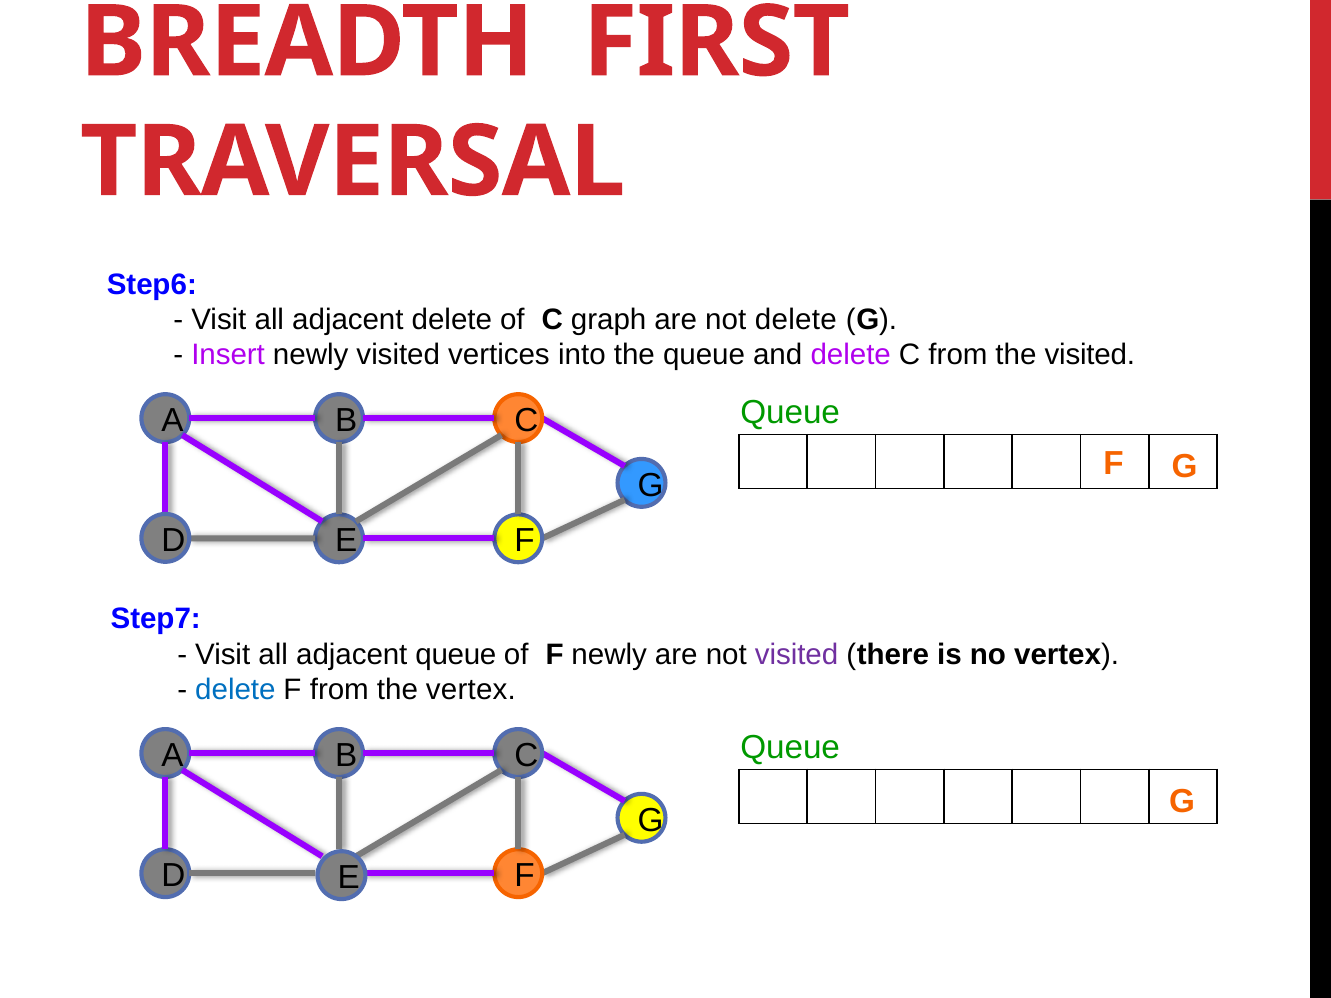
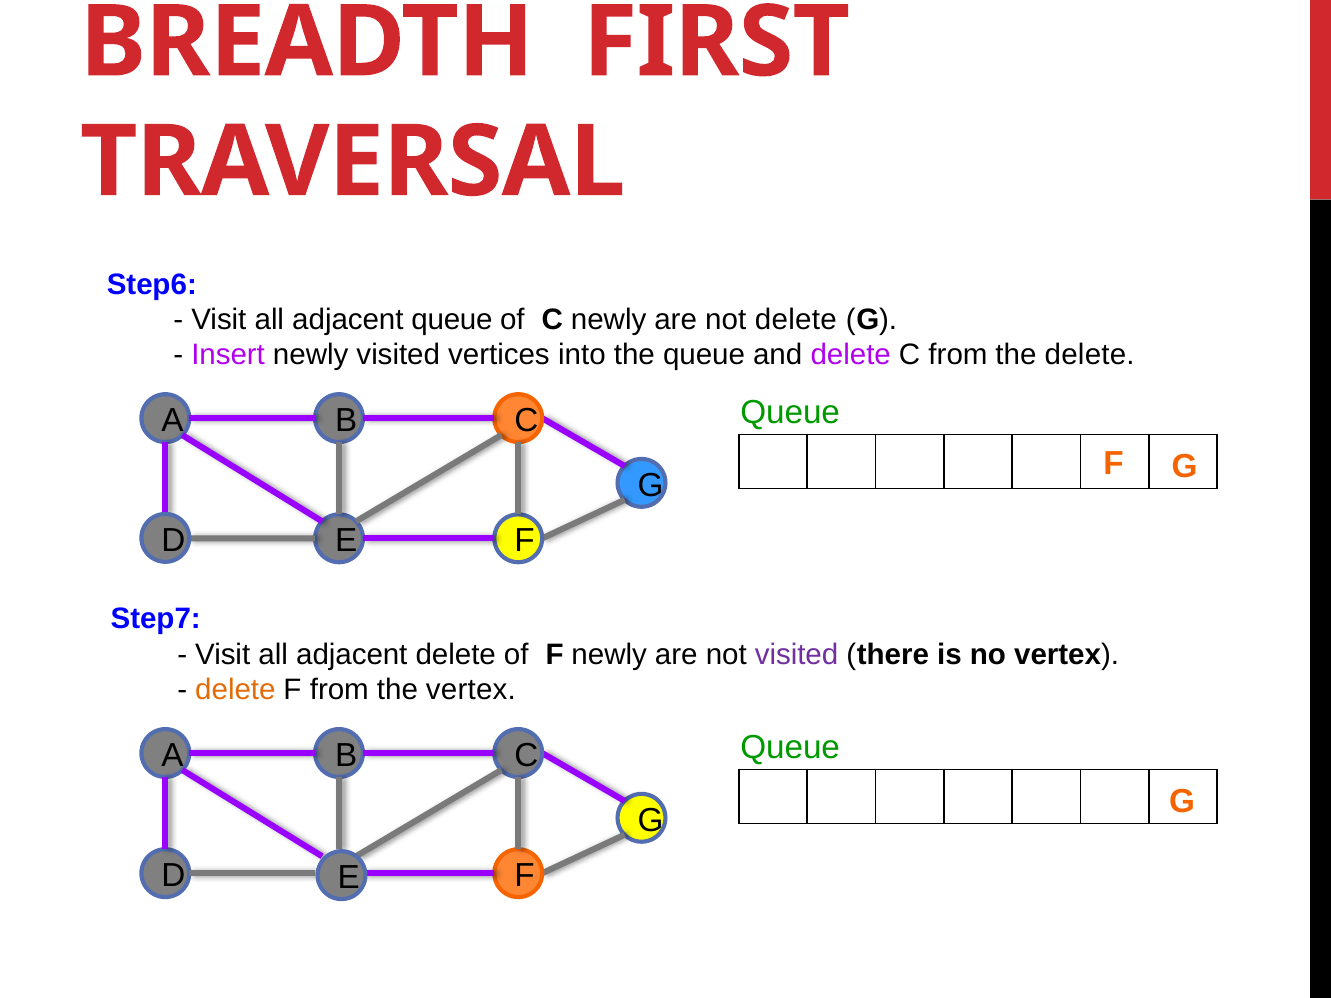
adjacent delete: delete -> queue (452, 320)
C graph: graph -> newly (609, 320)
the visited: visited -> delete (1090, 355)
adjacent queue: queue -> delete (456, 655)
delete colour: blue -> orange (235, 690)
